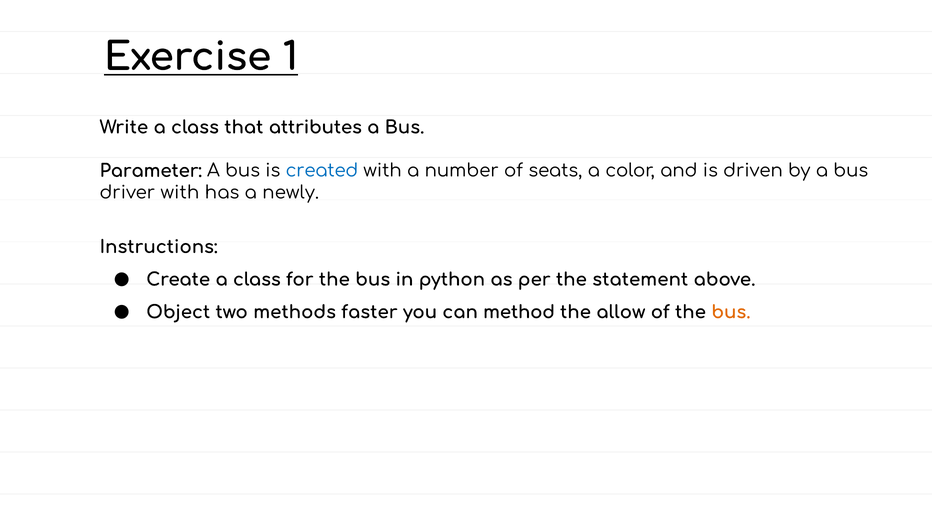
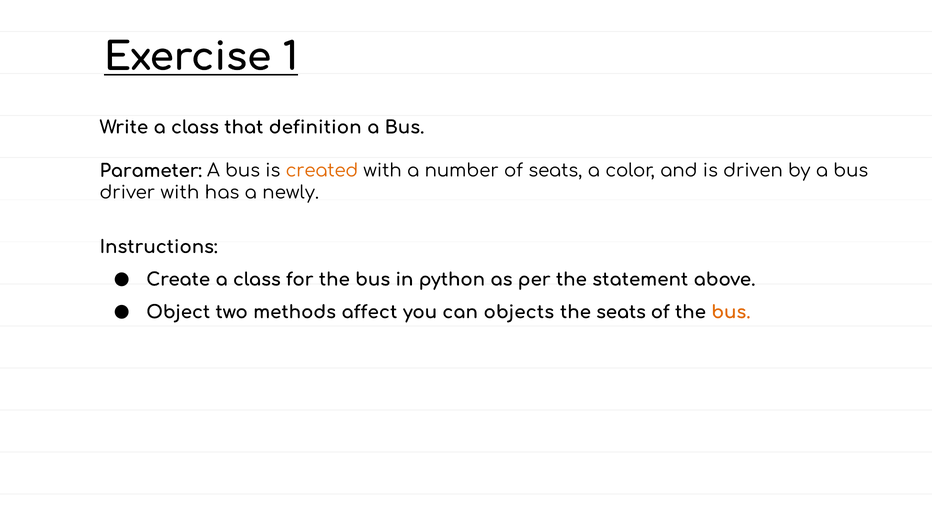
attributes: attributes -> definition (315, 128)
created colour: blue -> orange (322, 171)
faster: faster -> affect (369, 312)
method: method -> objects (519, 312)
the allow: allow -> seats (621, 312)
